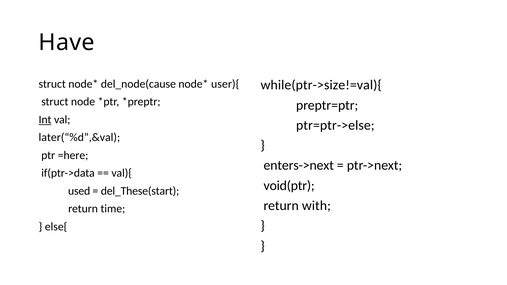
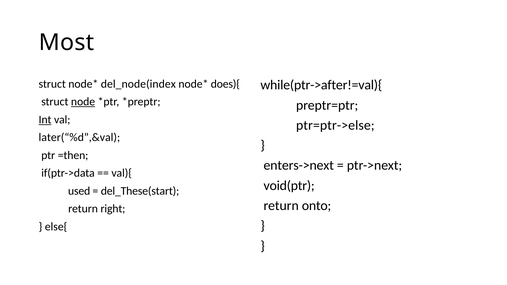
Have: Have -> Most (67, 43)
del_node(cause: del_node(cause -> del_node(index (138, 84)
user){: user){ -> does){ (225, 84)
while(ptr->size!=val){: while(ptr->size!=val){ -> while(ptr->after!=val){ (321, 85)
node underline: none -> present (83, 102)
=here: =here -> =then (73, 155)
with: with -> onto (317, 206)
time: time -> right (113, 209)
